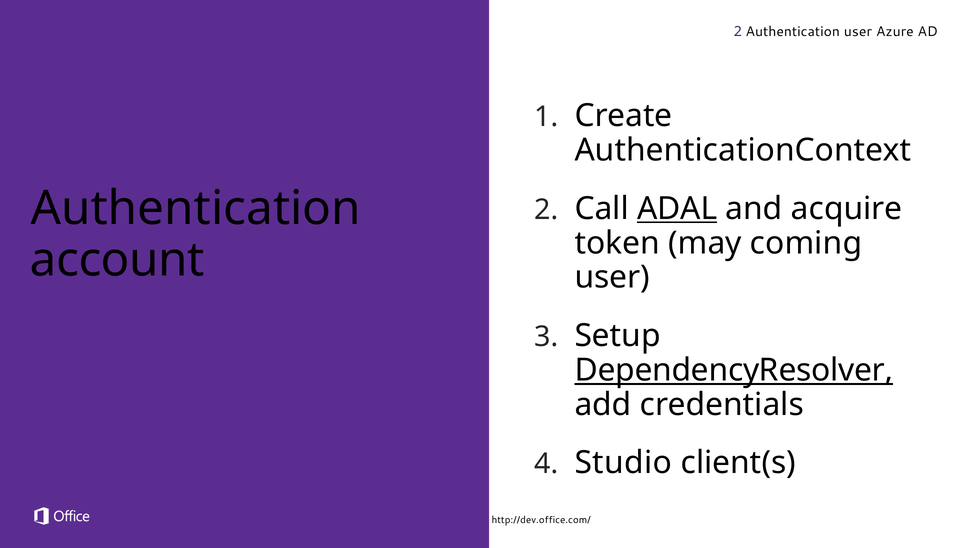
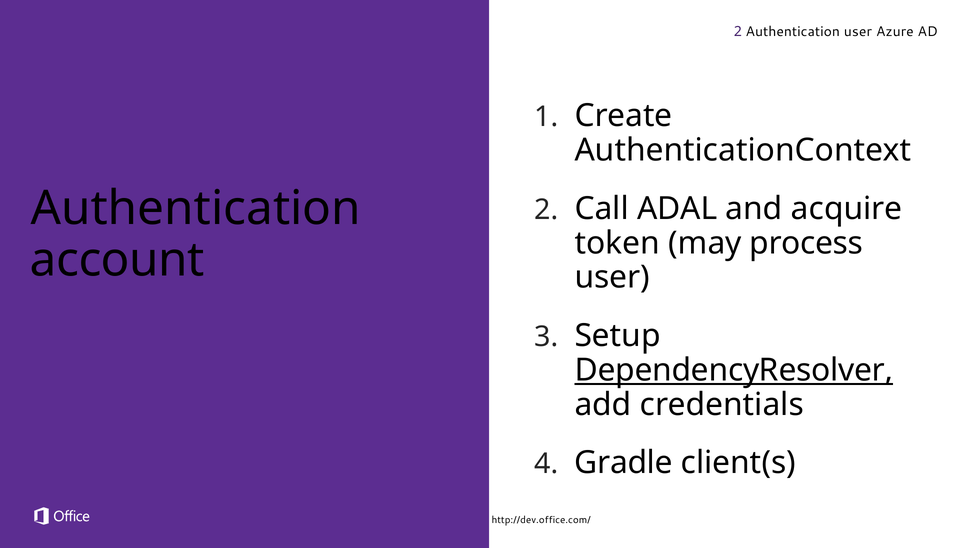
ADAL underline: present -> none (677, 209)
coming: coming -> process (806, 243)
Studio: Studio -> Gradle (624, 463)
